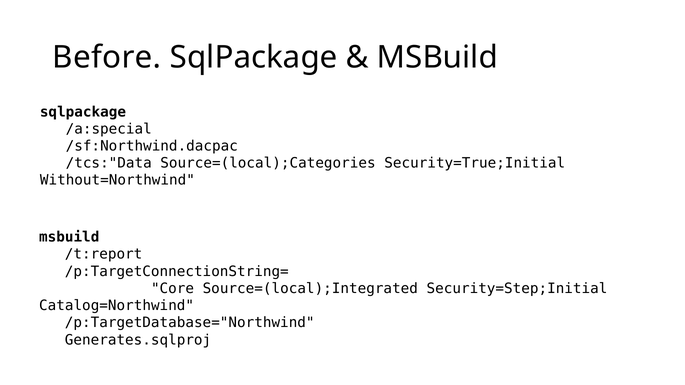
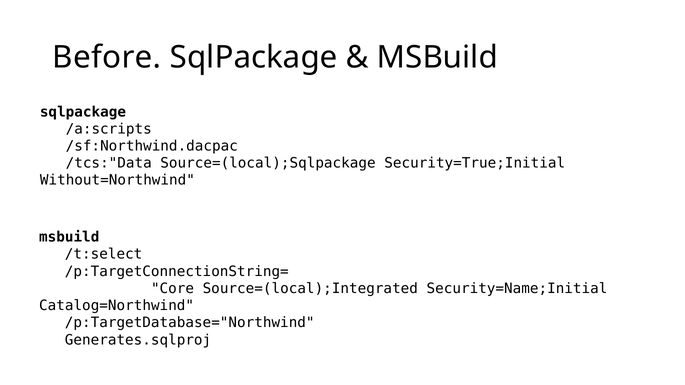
/a:special: /a:special -> /a:scripts (109, 129)
Source=(local);Categories: Source=(local);Categories -> Source=(local);Sqlpackage (268, 163)
/t:report: /t:report -> /t:select (104, 254)
Security=Step;Initial: Security=Step;Initial -> Security=Name;Initial (517, 289)
